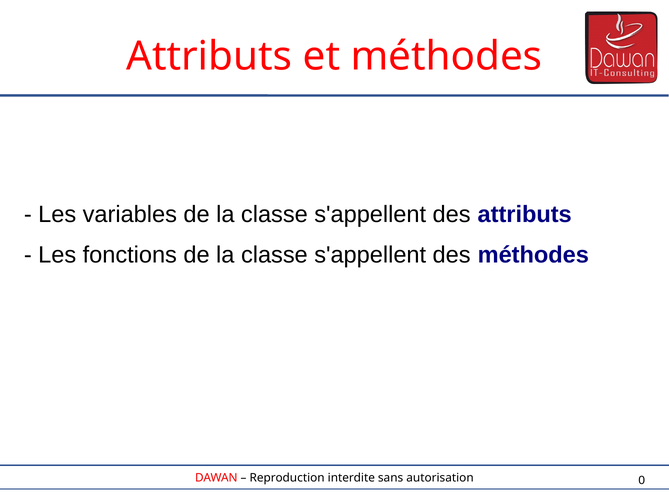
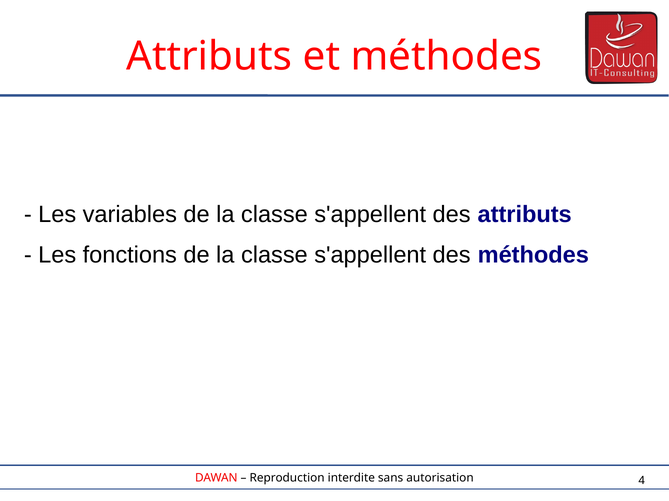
0: 0 -> 4 (642, 481)
